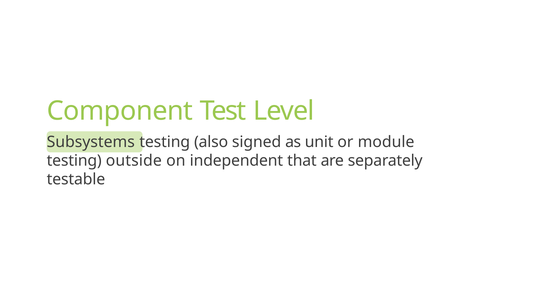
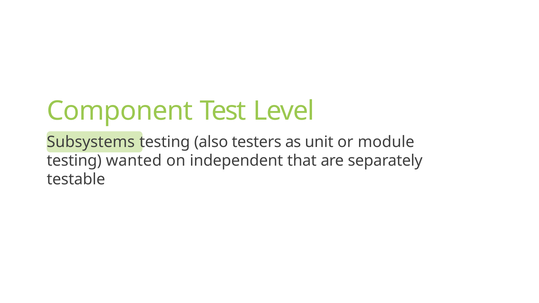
signed: signed -> testers (257, 142)
outside: outside -> wanted (134, 161)
